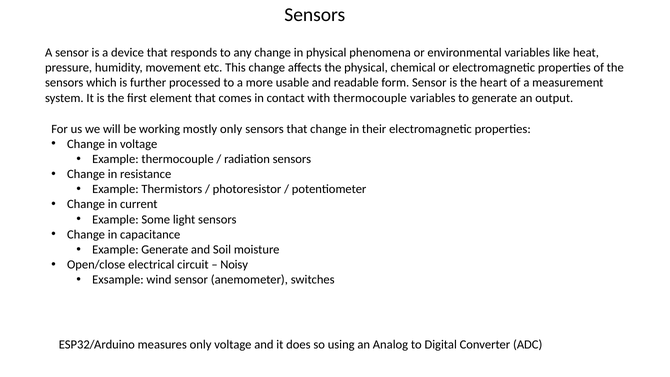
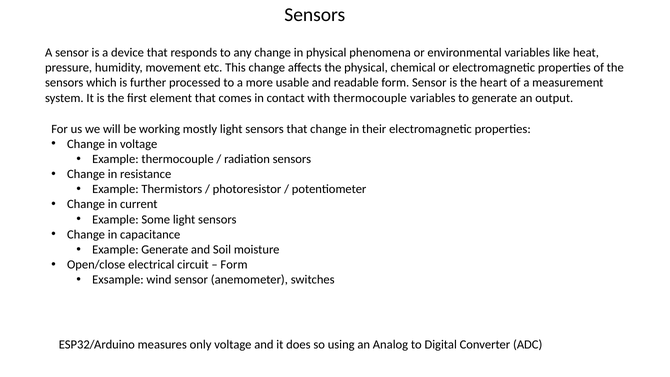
mostly only: only -> light (231, 129)
Noisy: Noisy -> Form (234, 265)
